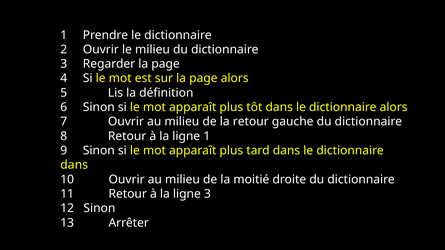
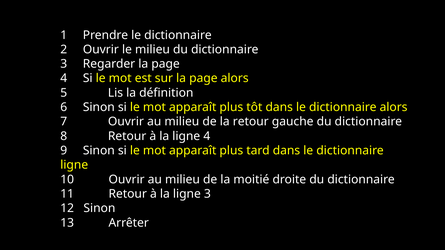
ligne 1: 1 -> 4 (207, 136)
dans: dans -> ligne (74, 165)
